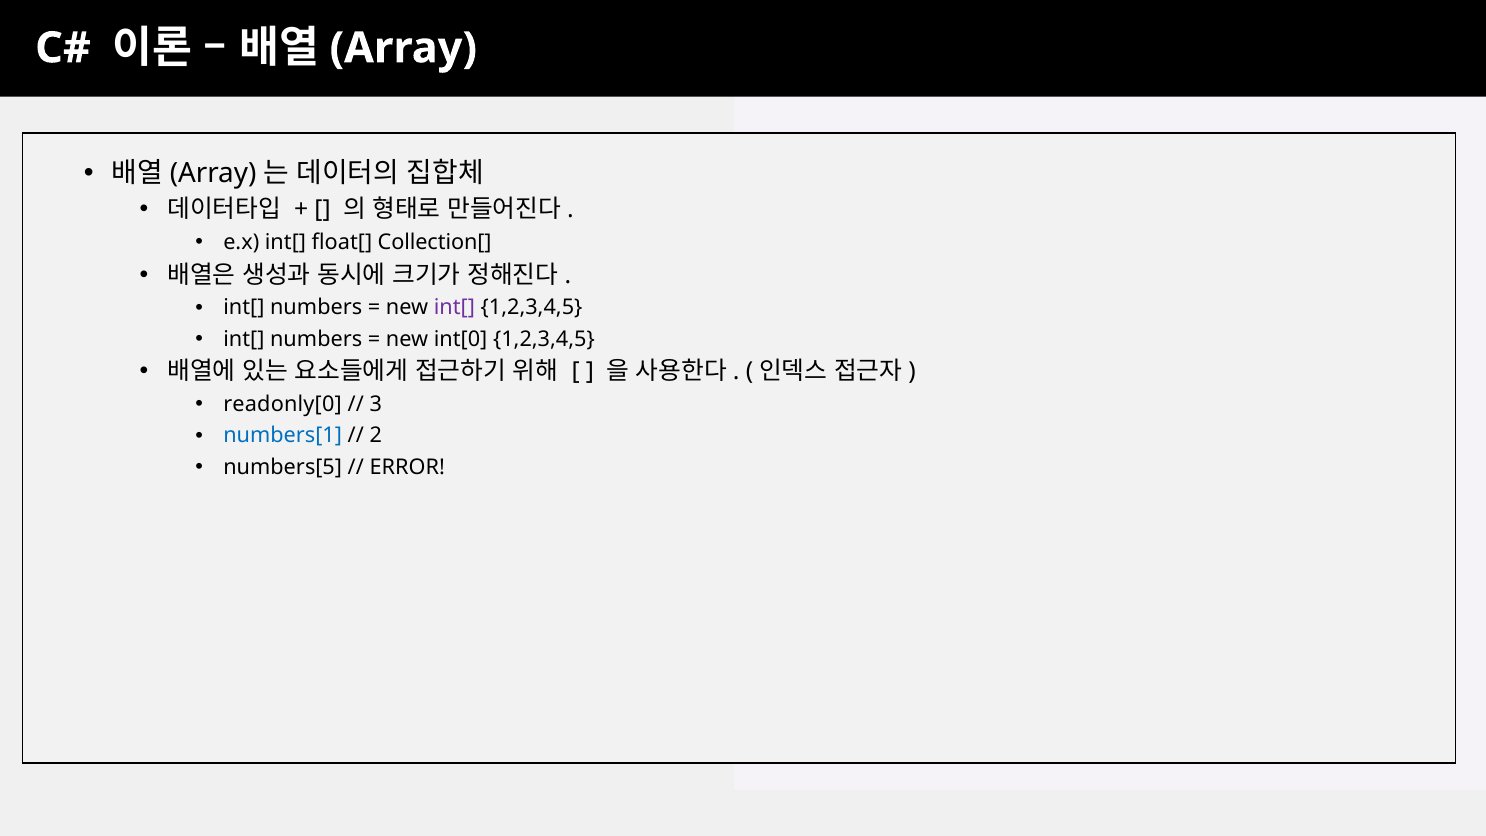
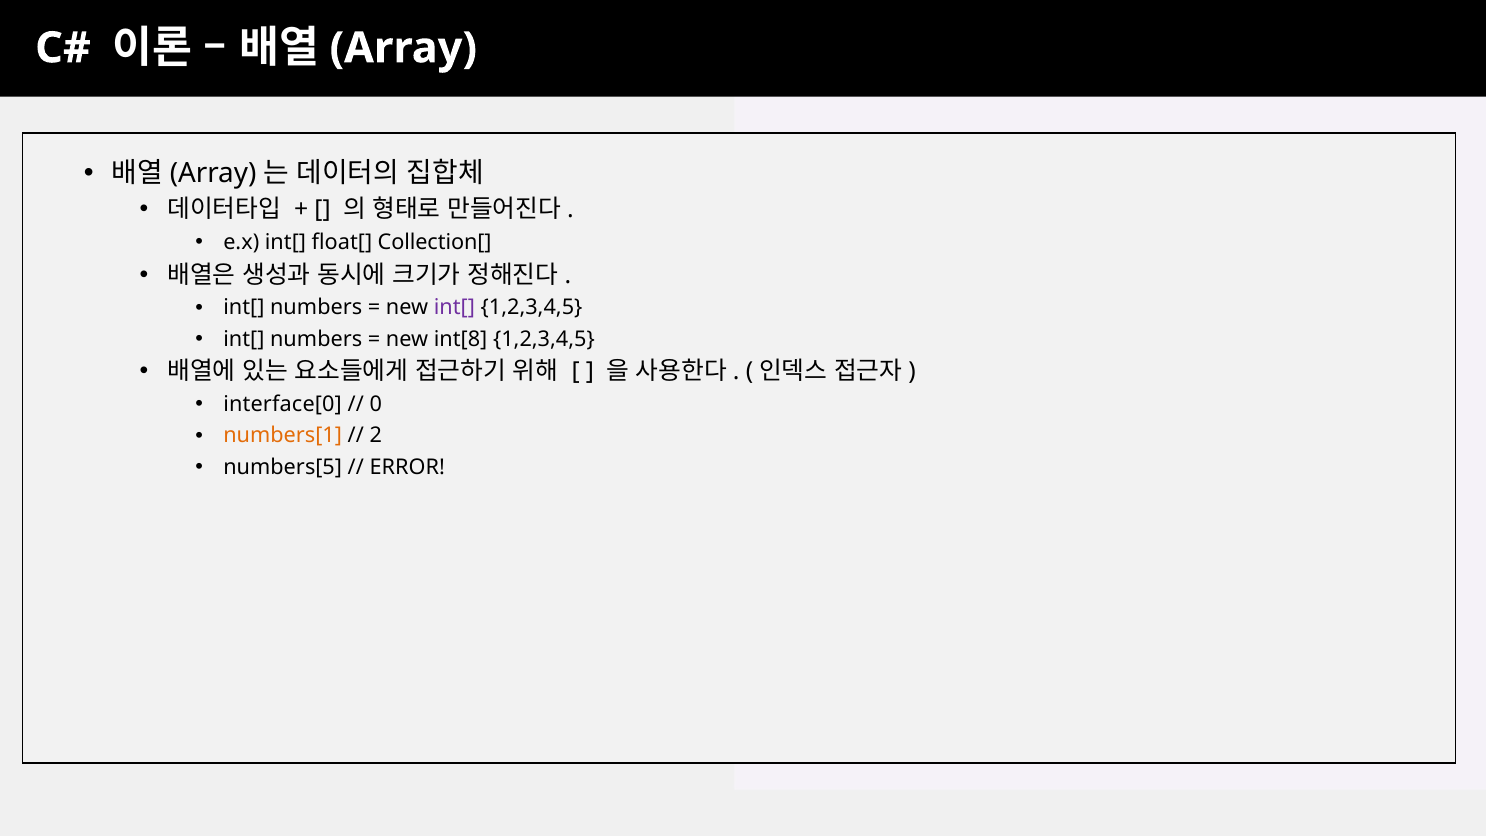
int[0: int[0 -> int[8 (461, 339)
readonly[0: readonly[0 -> interface[0 (283, 405)
3: 3 -> 0 (376, 405)
numbers[1 colour: blue -> orange (283, 436)
